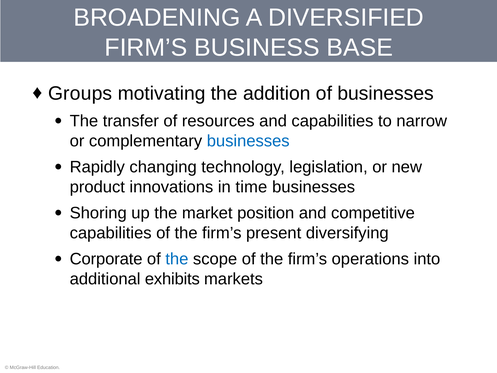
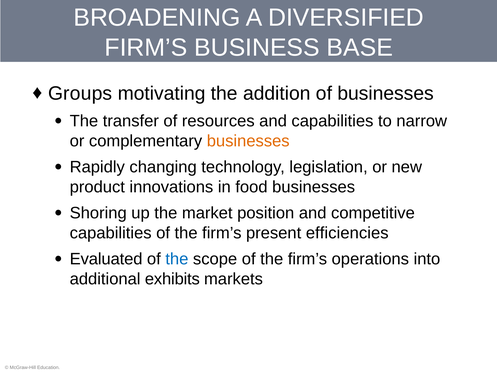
businesses colour: blue -> orange (248, 141)
time: time -> food (251, 187)
diversifying: diversifying -> efficiencies (347, 233)
Corporate: Corporate -> Evaluated (106, 259)
